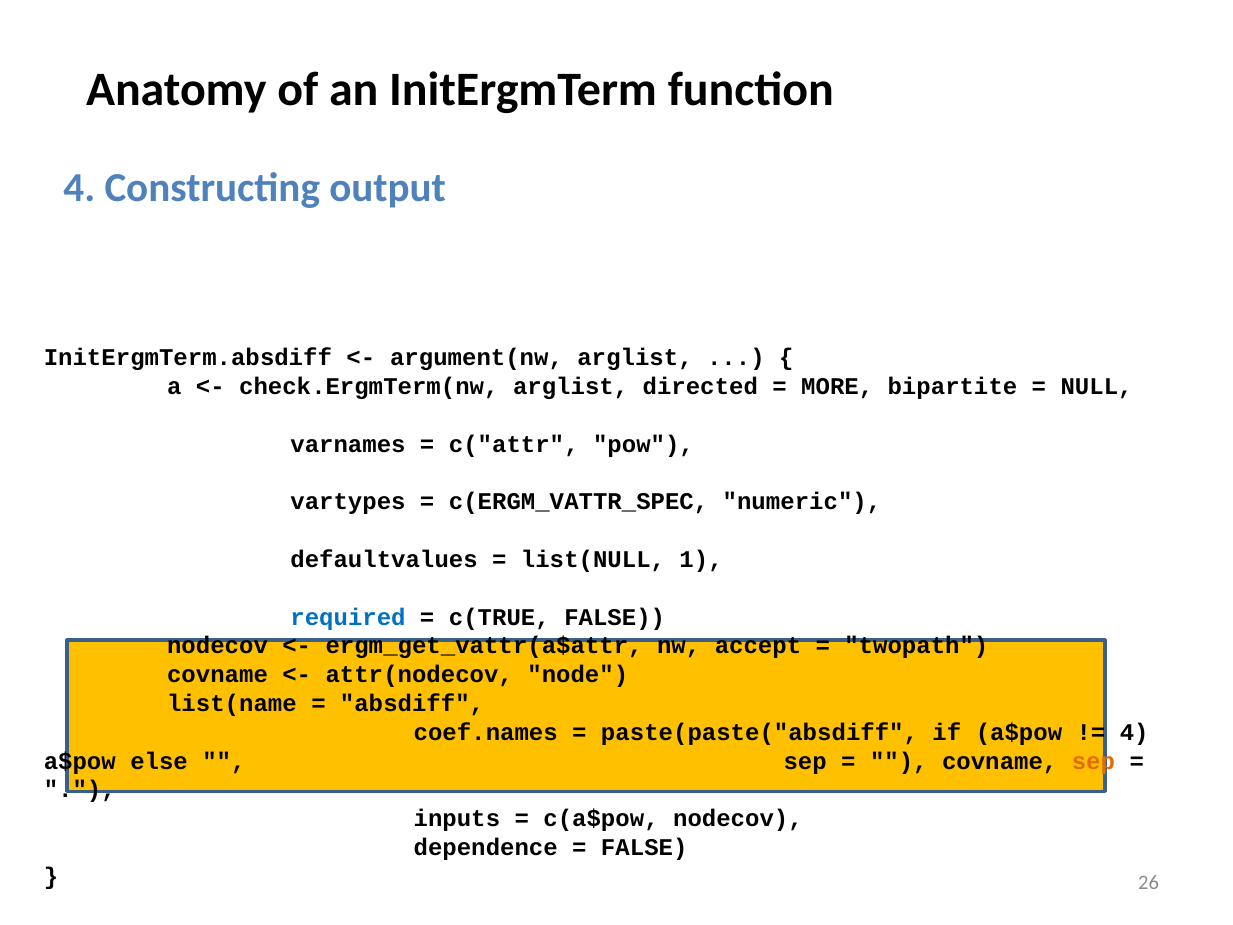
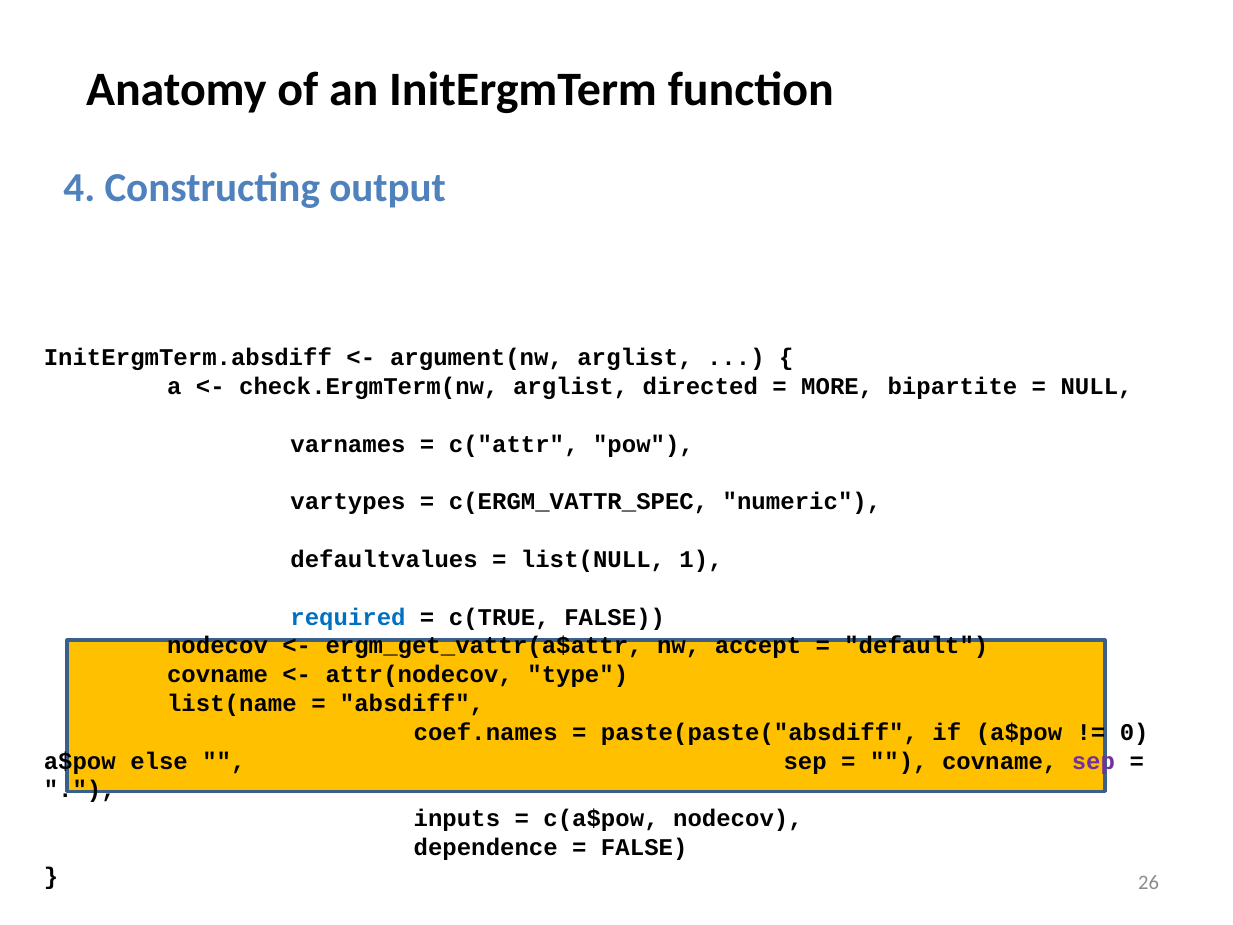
twopath: twopath -> default (916, 646)
node: node -> type (578, 675)
4: 4 -> 0 (1134, 732)
sep colour: orange -> purple (1093, 761)
